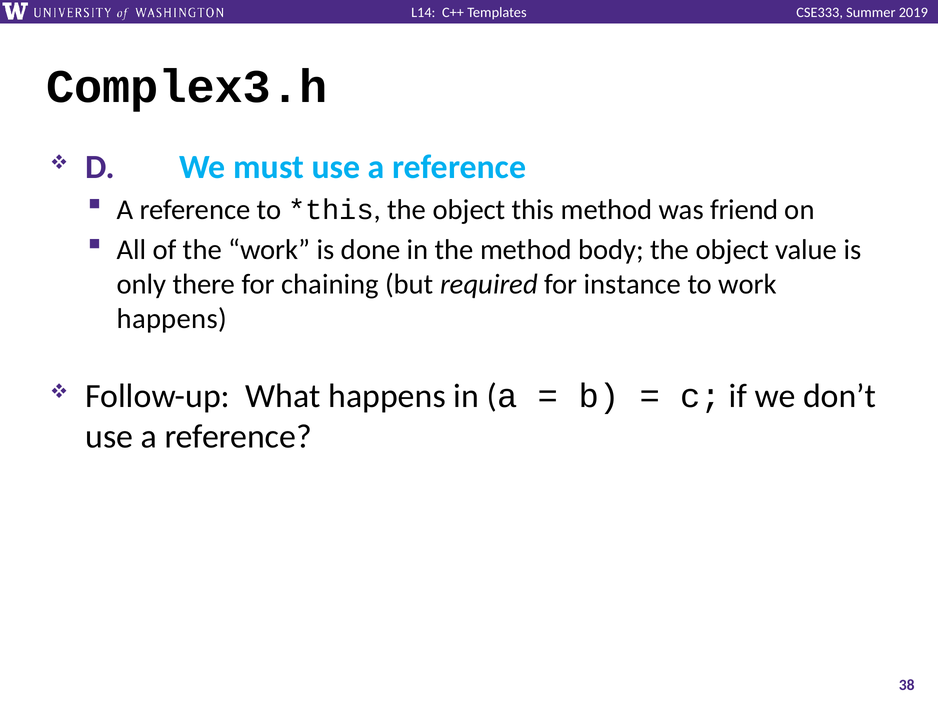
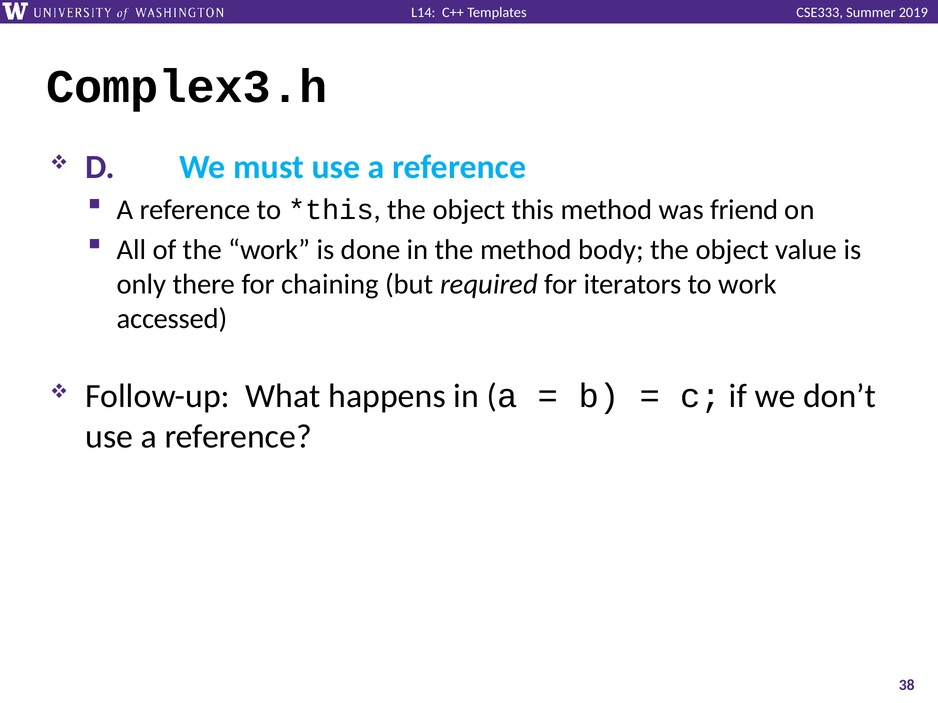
instance: instance -> iterators (633, 284)
happens: happens -> accessed (172, 319)
